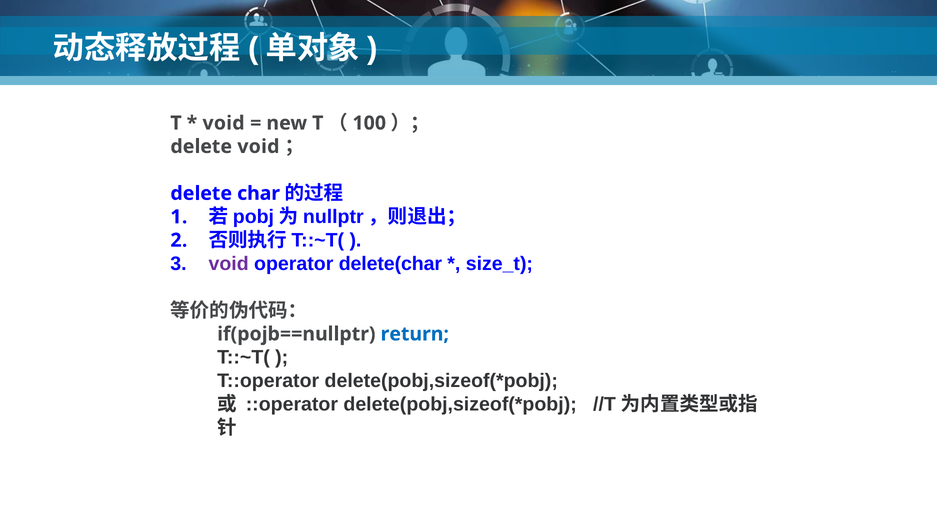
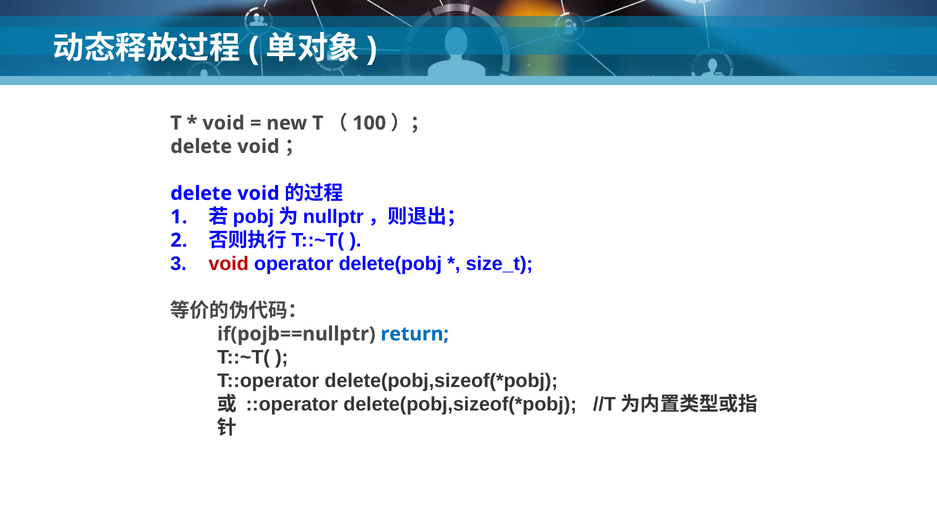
char: char -> void (258, 193)
void colour: purple -> red (229, 264)
delete(char: delete(char -> delete(pobj (390, 264)
